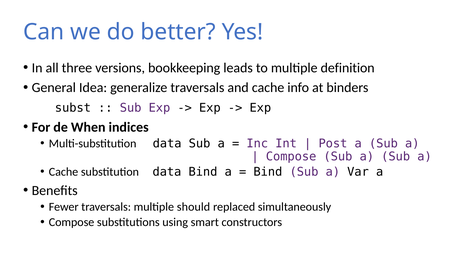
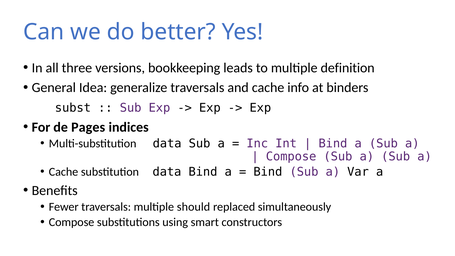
When: When -> Pages (88, 127)
Post: Post -> Bind (333, 144)
